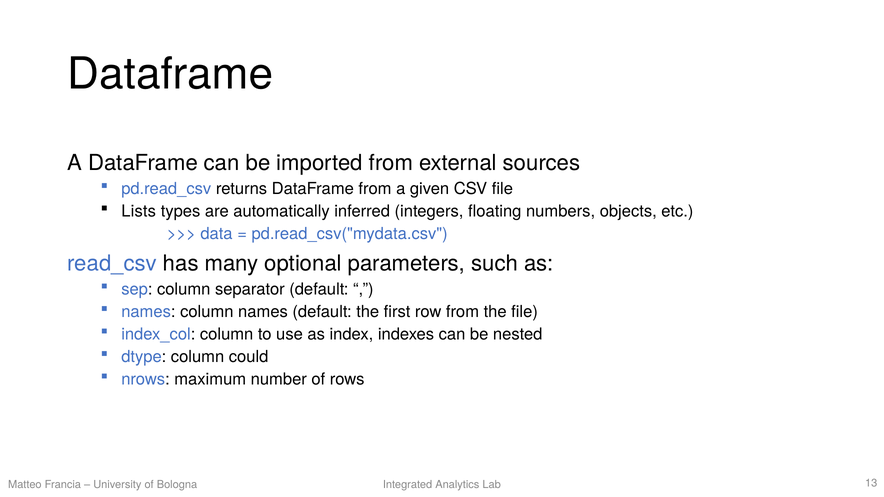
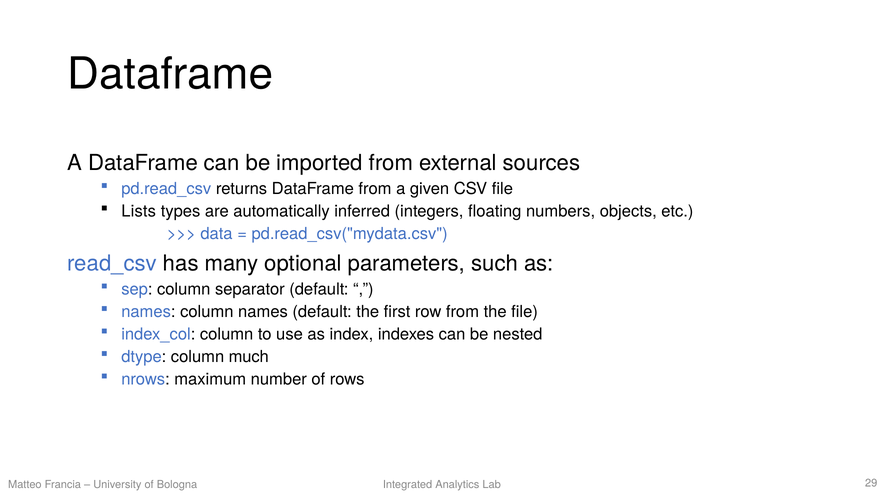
could: could -> much (249, 357)
13: 13 -> 29 (871, 483)
